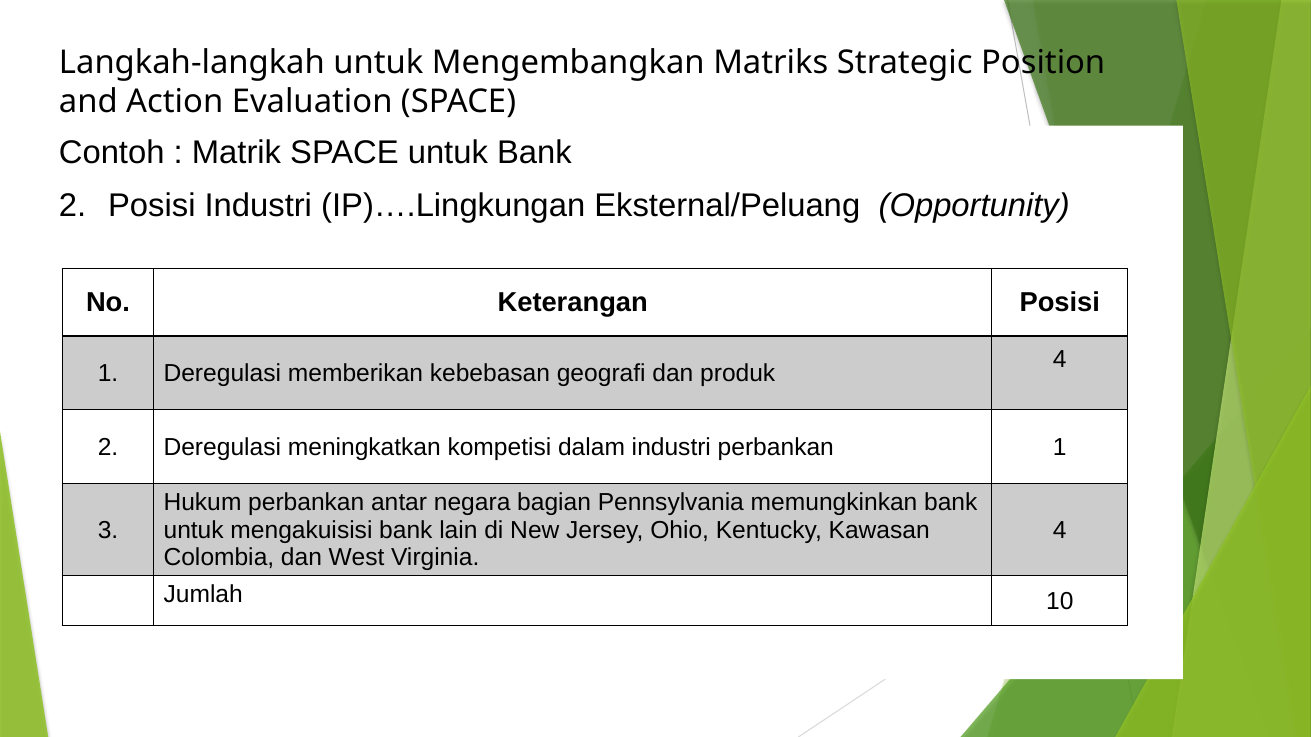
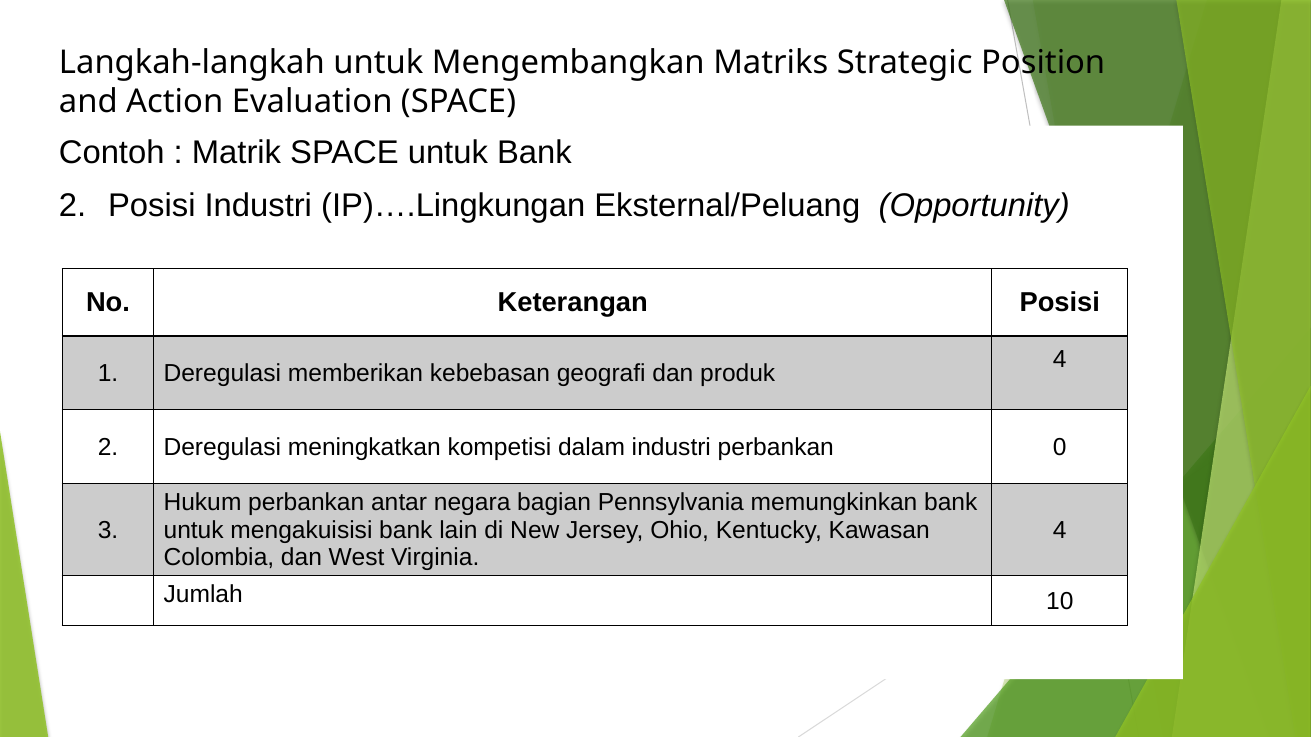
perbankan 1: 1 -> 0 (1060, 447)
